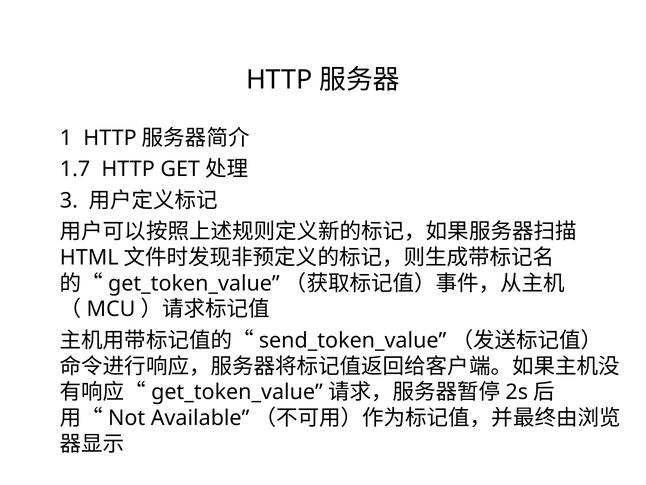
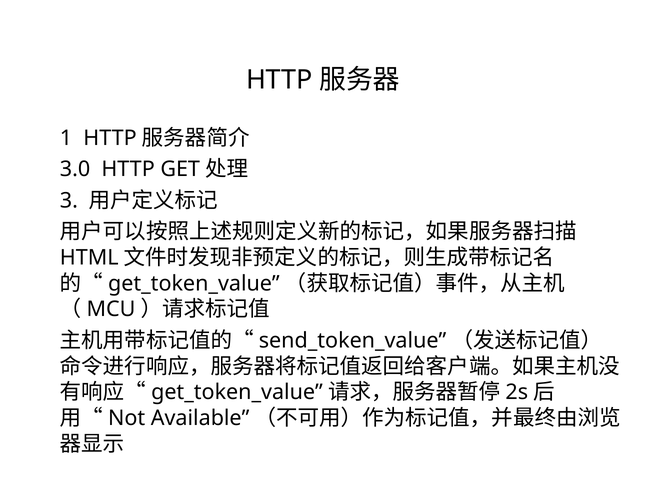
1.7: 1.7 -> 3.0 (75, 169)
